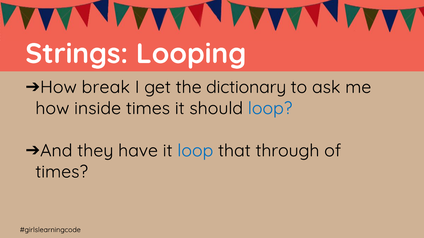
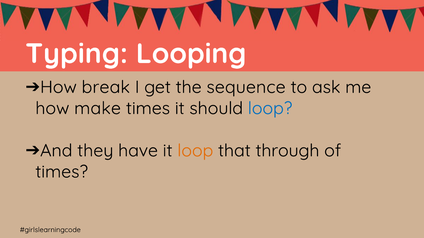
Strings: Strings -> Typing (77, 54)
dictionary: dictionary -> sequence (246, 87)
inside: inside -> make (98, 109)
loop colour: blue -> orange (195, 151)
